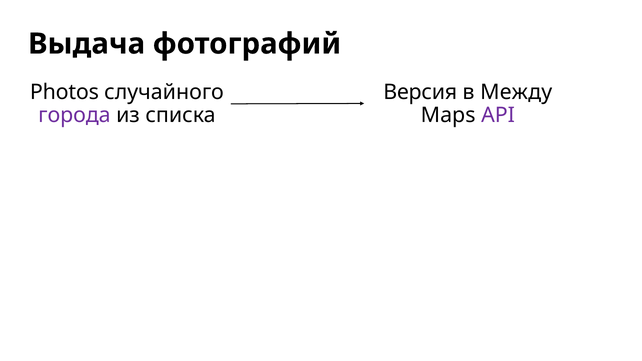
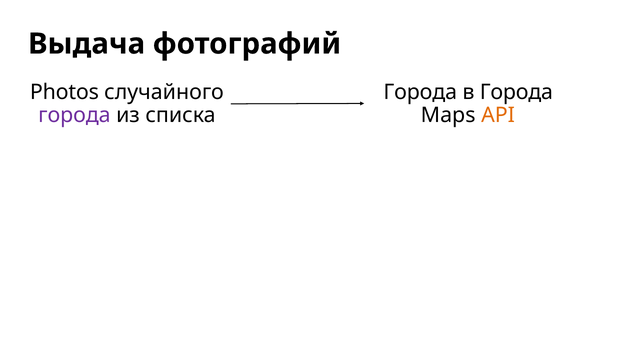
Версия: Версия -> Города (420, 92)
в Между: Между -> Города (516, 92)
API colour: purple -> orange (498, 115)
